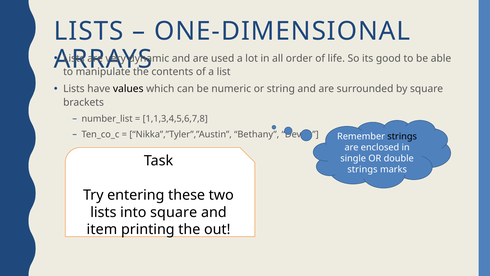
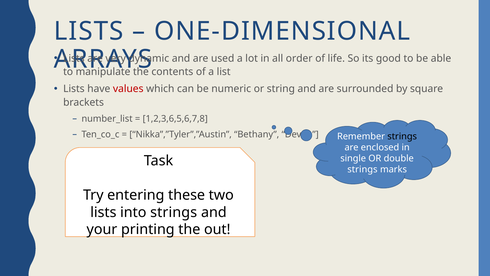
values colour: black -> red (128, 89)
1,1,3,4,5,6,7,8: 1,1,3,4,5,6,7,8 -> 1,2,3,6,5,6,7,8 (175, 118)
into square: square -> strings (174, 212)
item: item -> your (102, 229)
